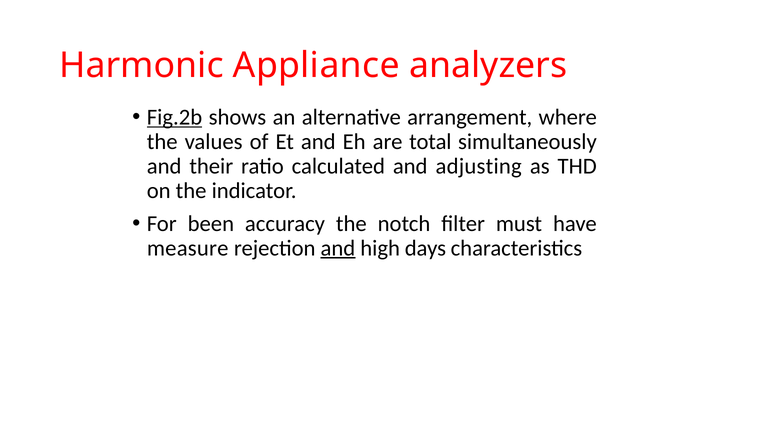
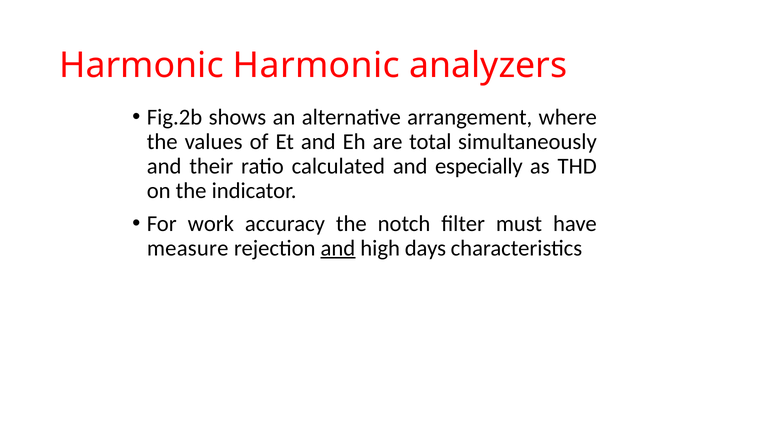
Harmonic Appliance: Appliance -> Harmonic (316, 65)
Fig.2b underline: present -> none (175, 117)
adjusting: adjusting -> especially (479, 166)
been: been -> work (211, 223)
